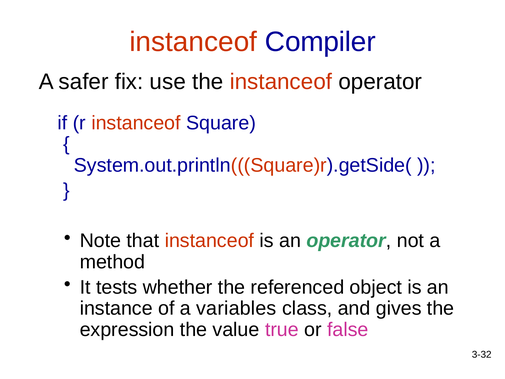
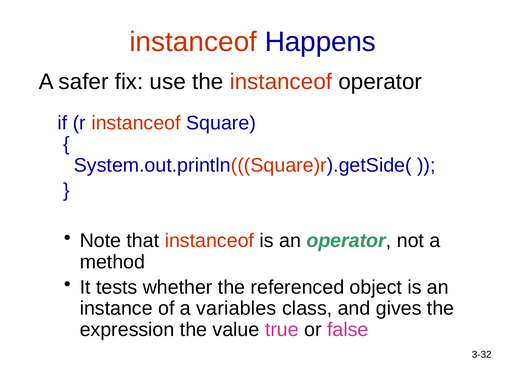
Compiler: Compiler -> Happens (320, 42)
